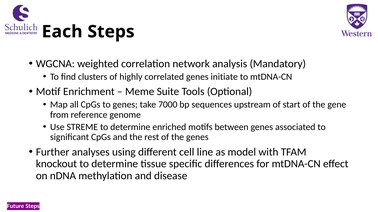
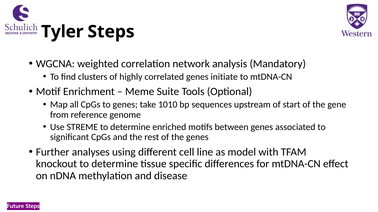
Each: Each -> Tyler (62, 32)
7000: 7000 -> 1010 (168, 105)
